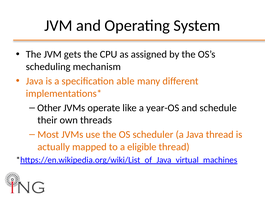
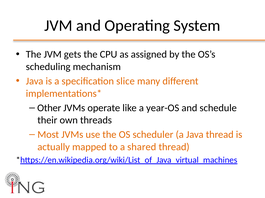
able: able -> slice (126, 81)
eligible: eligible -> shared (142, 147)
